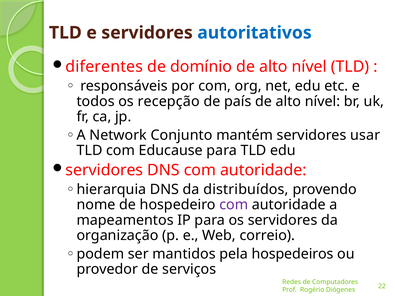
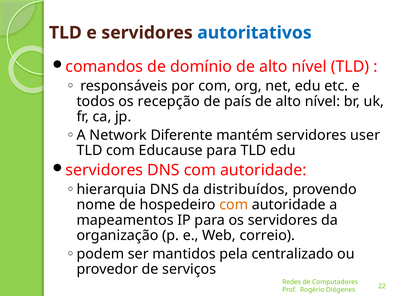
diferentes: diferentes -> comandos (104, 67)
Conjunto: Conjunto -> Diferente (182, 135)
usar: usar -> user (365, 135)
com colour: purple -> orange (234, 205)
hospedeiros: hospedeiros -> centralizado (293, 254)
